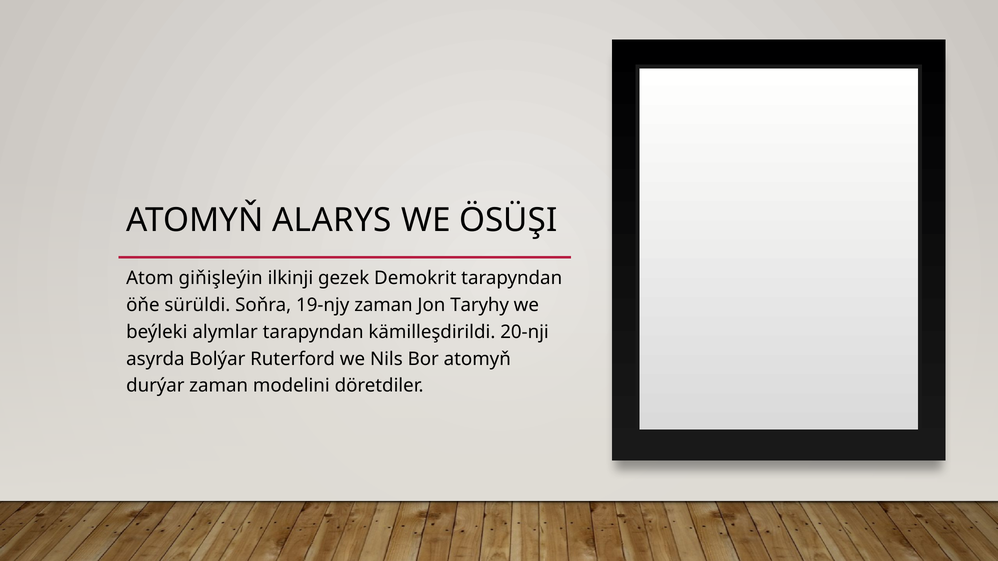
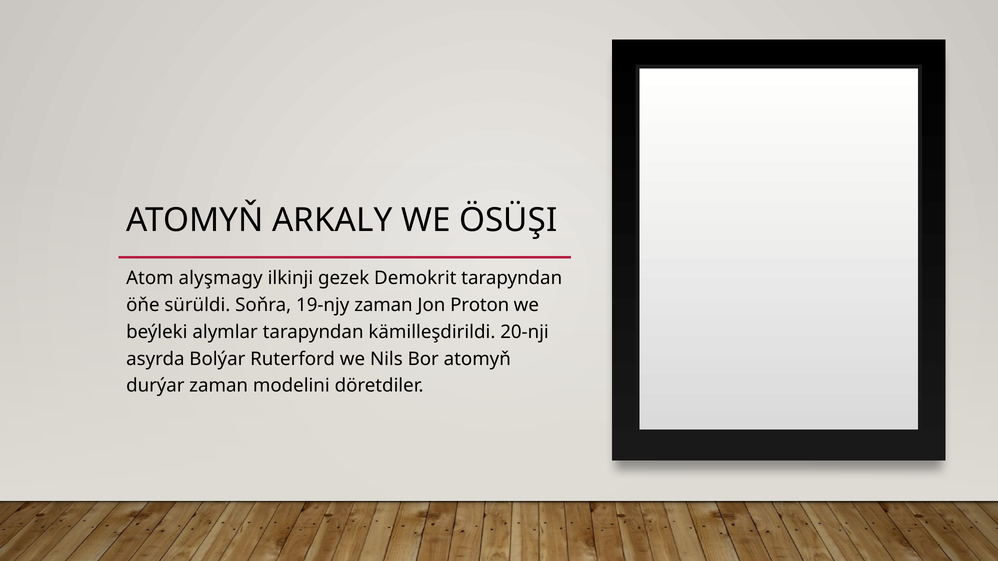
ALARYS: ALARYS -> ARKALY (332, 220)
giňişleýin: giňişleýin -> alyşmagy (221, 278)
Taryhy: Taryhy -> Proton (480, 305)
